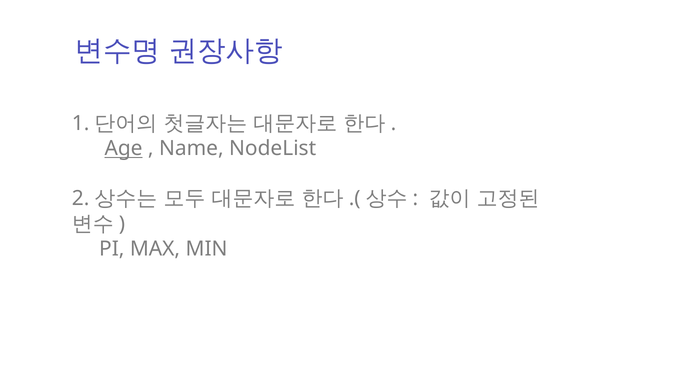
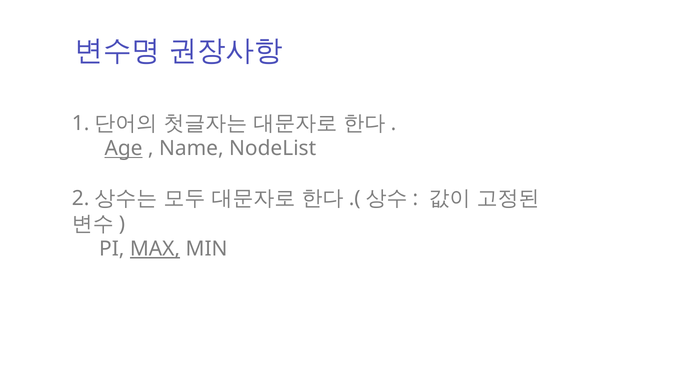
MAX underline: none -> present (155, 249)
